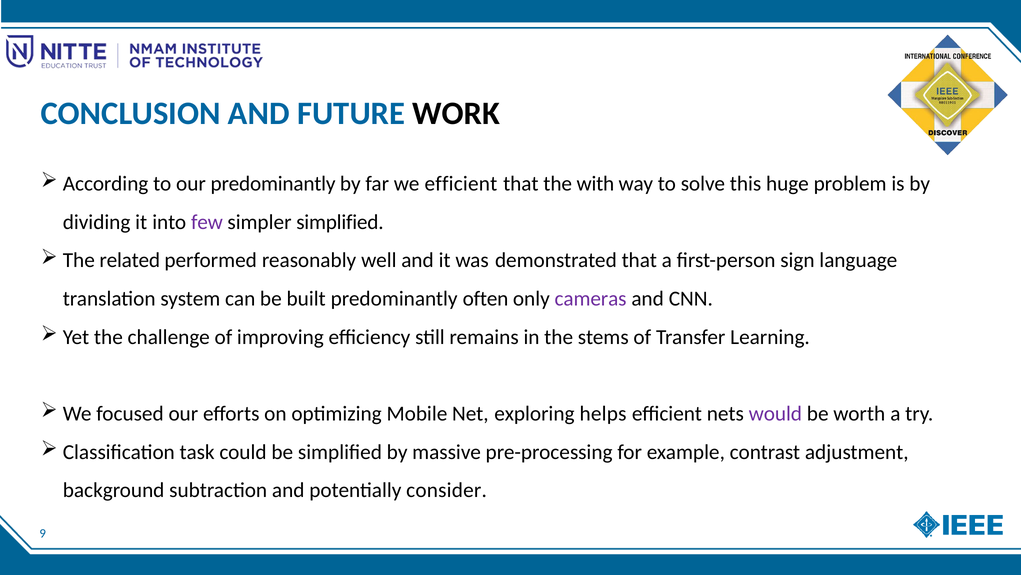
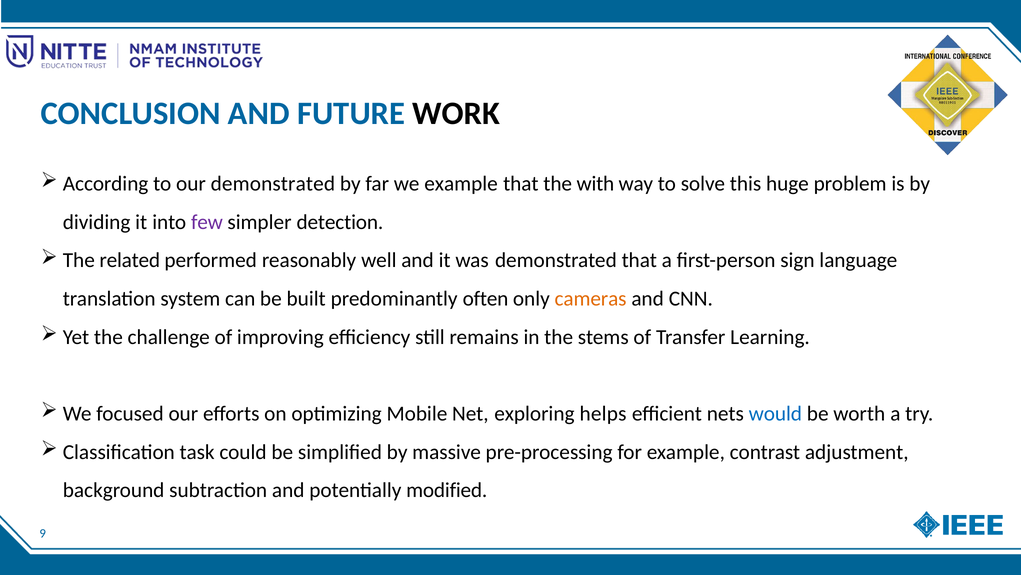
our predominantly: predominantly -> demonstrated (273, 184)
we efficient: efficient -> example (461, 184)
simpler simplified: simplified -> detection (340, 222)
cameras colour: purple -> orange (591, 298)
would colour: purple -> blue (775, 413)
consider: consider -> modified (447, 490)
